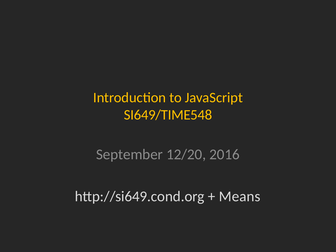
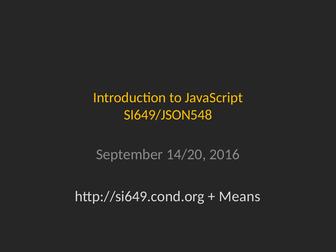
SI649/TIME548: SI649/TIME548 -> SI649/JSON548 (168, 115)
12/20: 12/20 -> 14/20 (186, 154)
